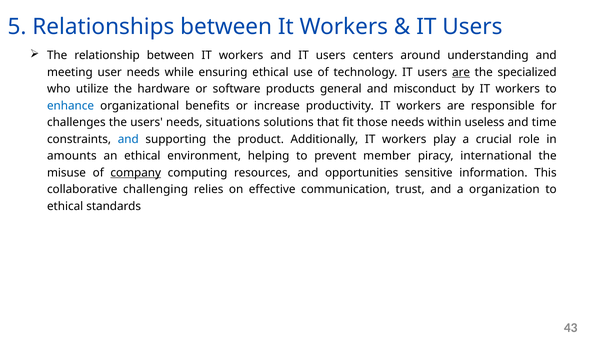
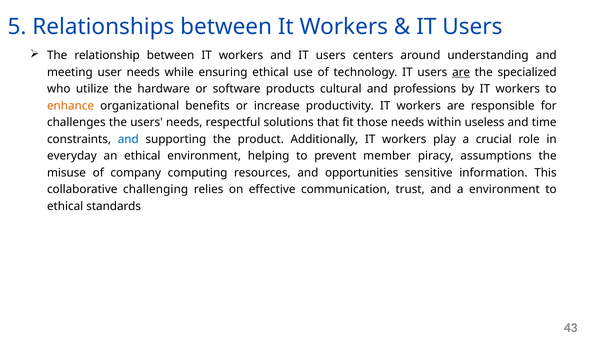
general: general -> cultural (341, 89)
misconduct: misconduct -> professions (425, 89)
enhance colour: blue -> orange (71, 106)
situations: situations -> respectful (233, 122)
amounts: amounts -> everyday (72, 156)
international: international -> assumptions (496, 156)
company underline: present -> none (136, 173)
a organization: organization -> environment (504, 189)
